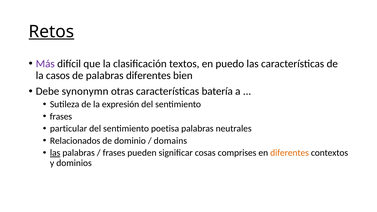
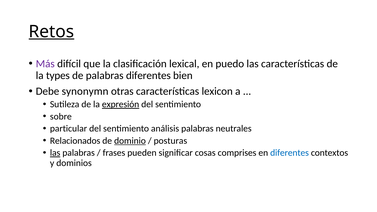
textos: textos -> lexical (184, 64)
casos: casos -> types (58, 76)
batería: batería -> lexicon (217, 91)
expresión underline: none -> present (121, 104)
frases: frases -> sobre (61, 116)
poetisa: poetisa -> análisis (165, 129)
dominio underline: none -> present (130, 141)
domains: domains -> posturas (170, 141)
diferentes colour: orange -> blue (290, 153)
